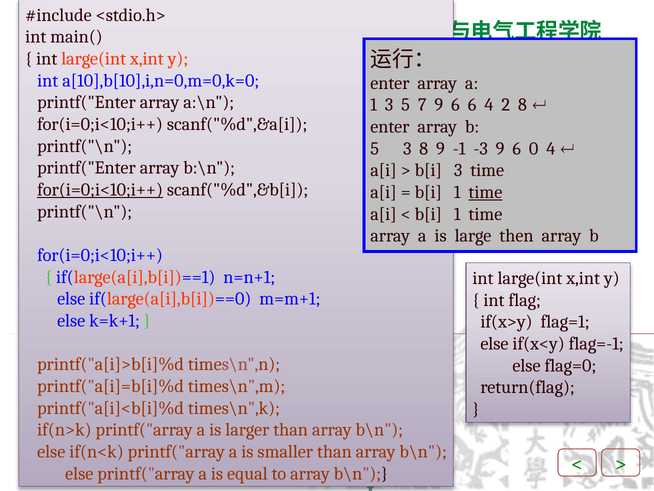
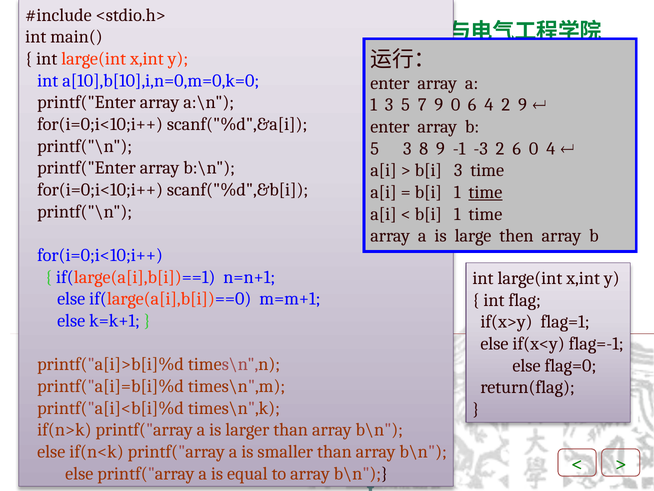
7 9 6: 6 -> 0 (456, 105)
2 8: 8 -> 9 (523, 105)
-3 9: 9 -> 2 (500, 148)
for(i=0;i<10;i++ underline: present -> none (100, 190)
